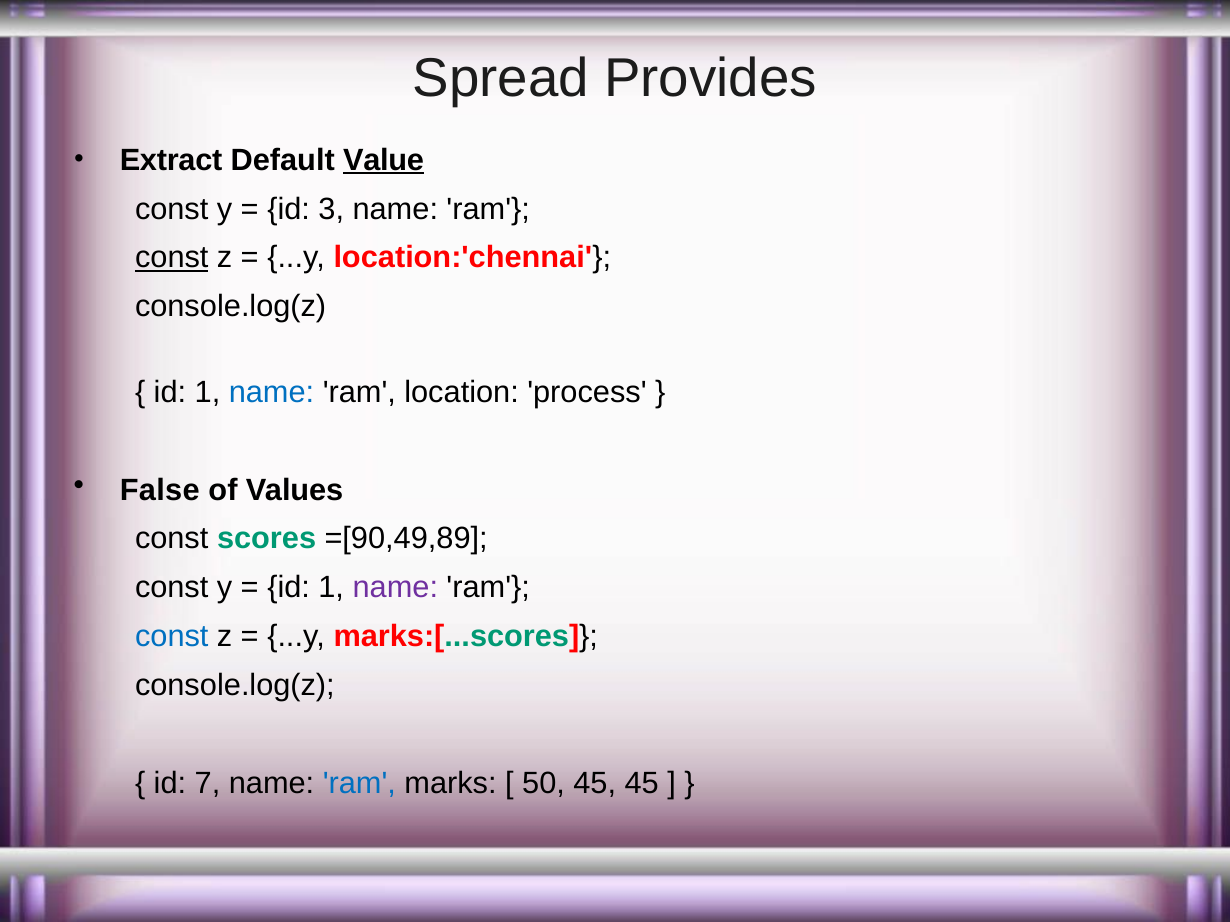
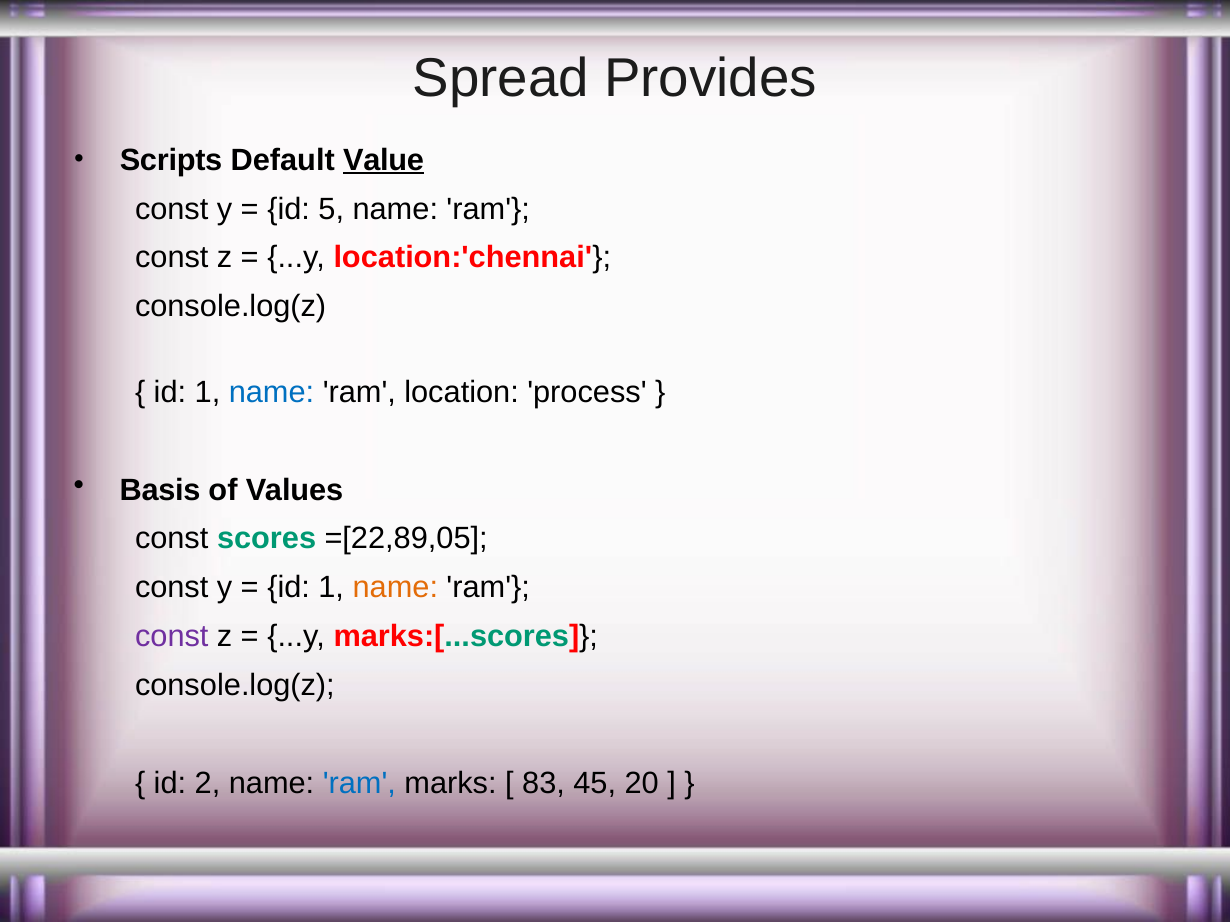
Extract: Extract -> Scripts (171, 160)
3: 3 -> 5 (331, 209)
const underline: present -> none (172, 258)
False: False -> Basis (160, 490)
=[90,49,89: =[90,49,89 -> =[22,89,05 (406, 539)
name colour: purple -> orange (395, 588)
const colour: blue -> purple (172, 637)
7: 7 -> 2 (208, 783)
50: 50 -> 83 (544, 783)
45 45: 45 -> 20 (642, 783)
